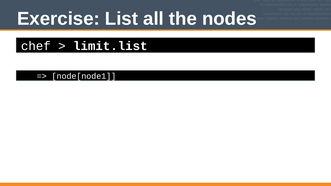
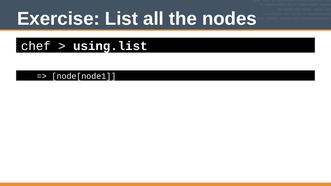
limit.list: limit.list -> using.list (110, 46)
